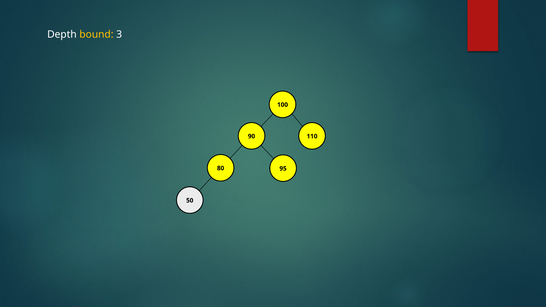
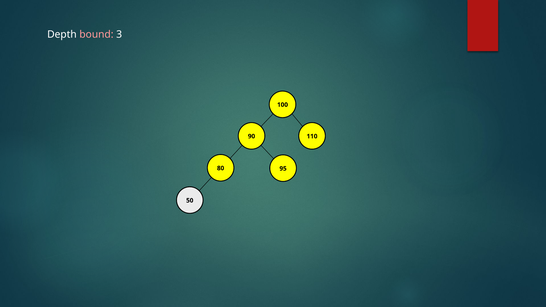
bound colour: yellow -> pink (96, 34)
